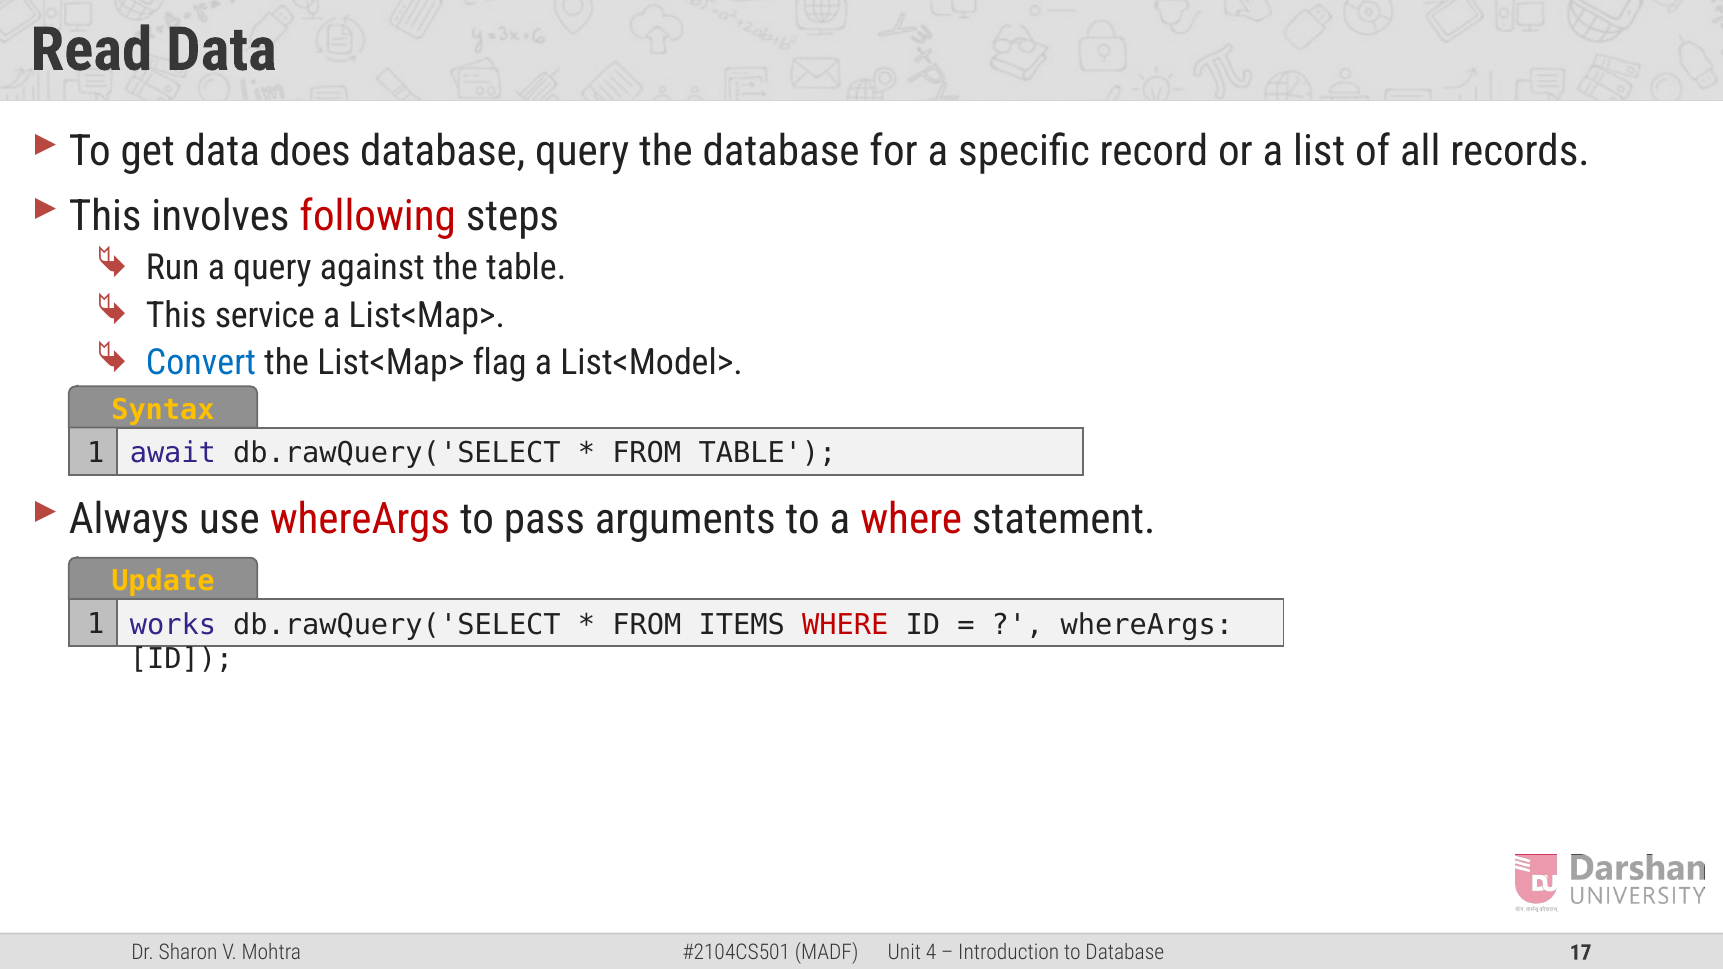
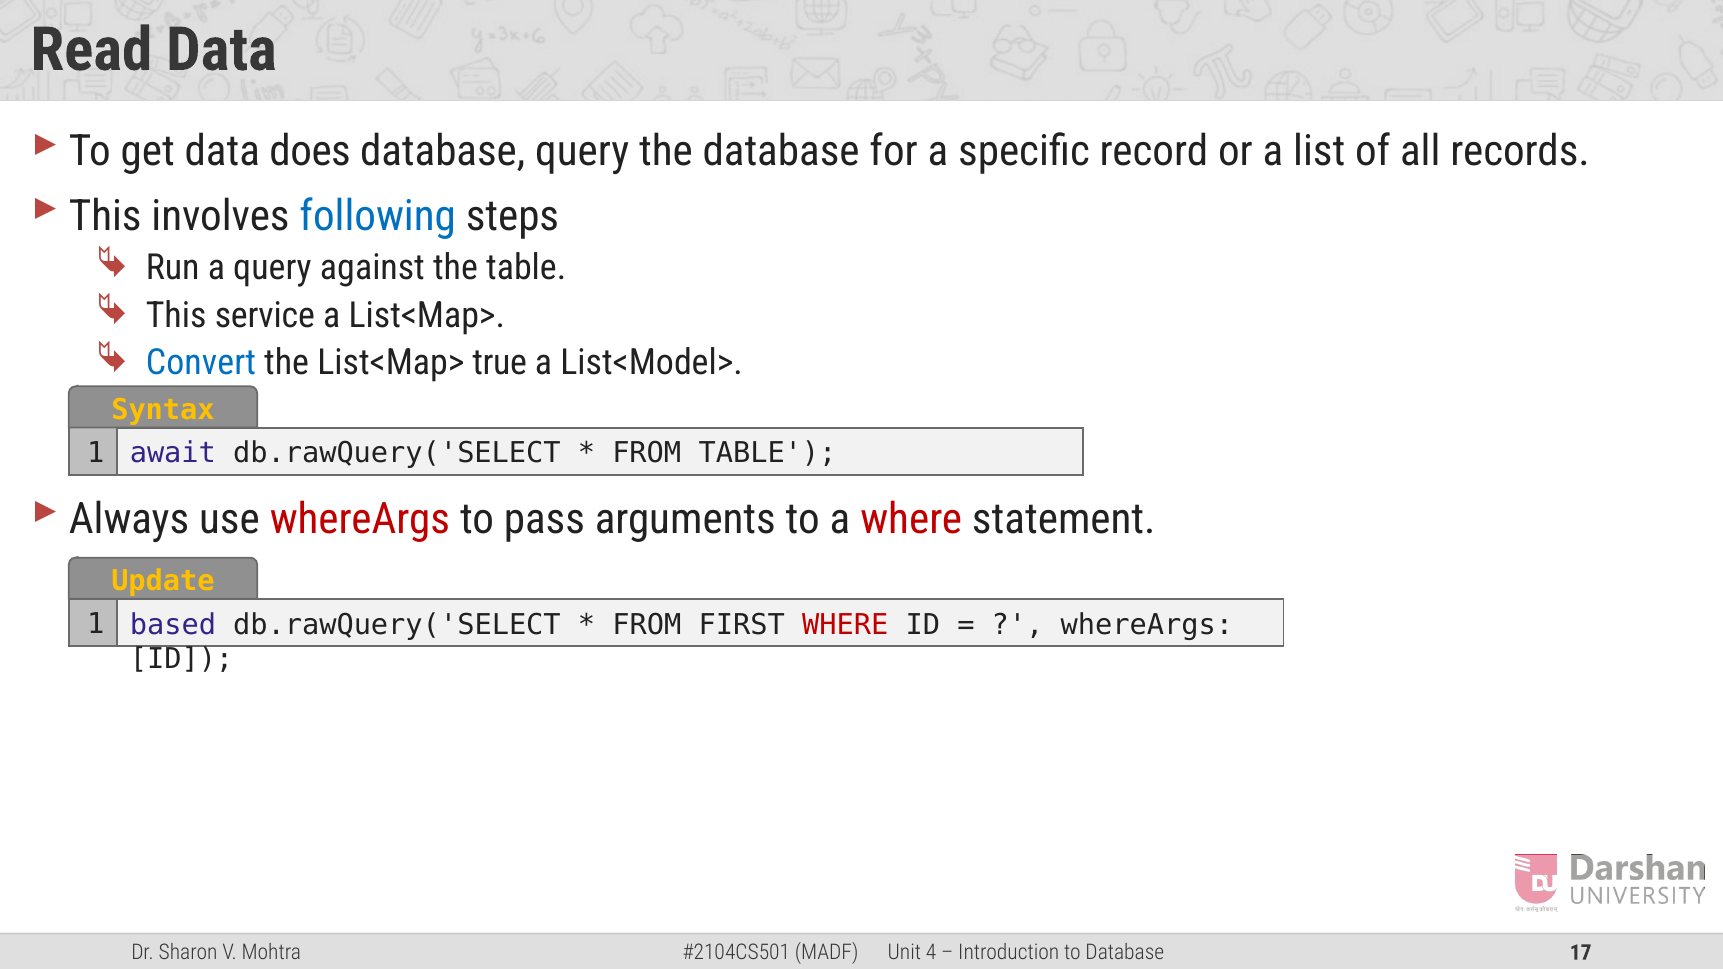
following colour: red -> blue (378, 216)
flag: flag -> true (500, 363)
works: works -> based (173, 625)
ITEMS: ITEMS -> FIRST (742, 625)
